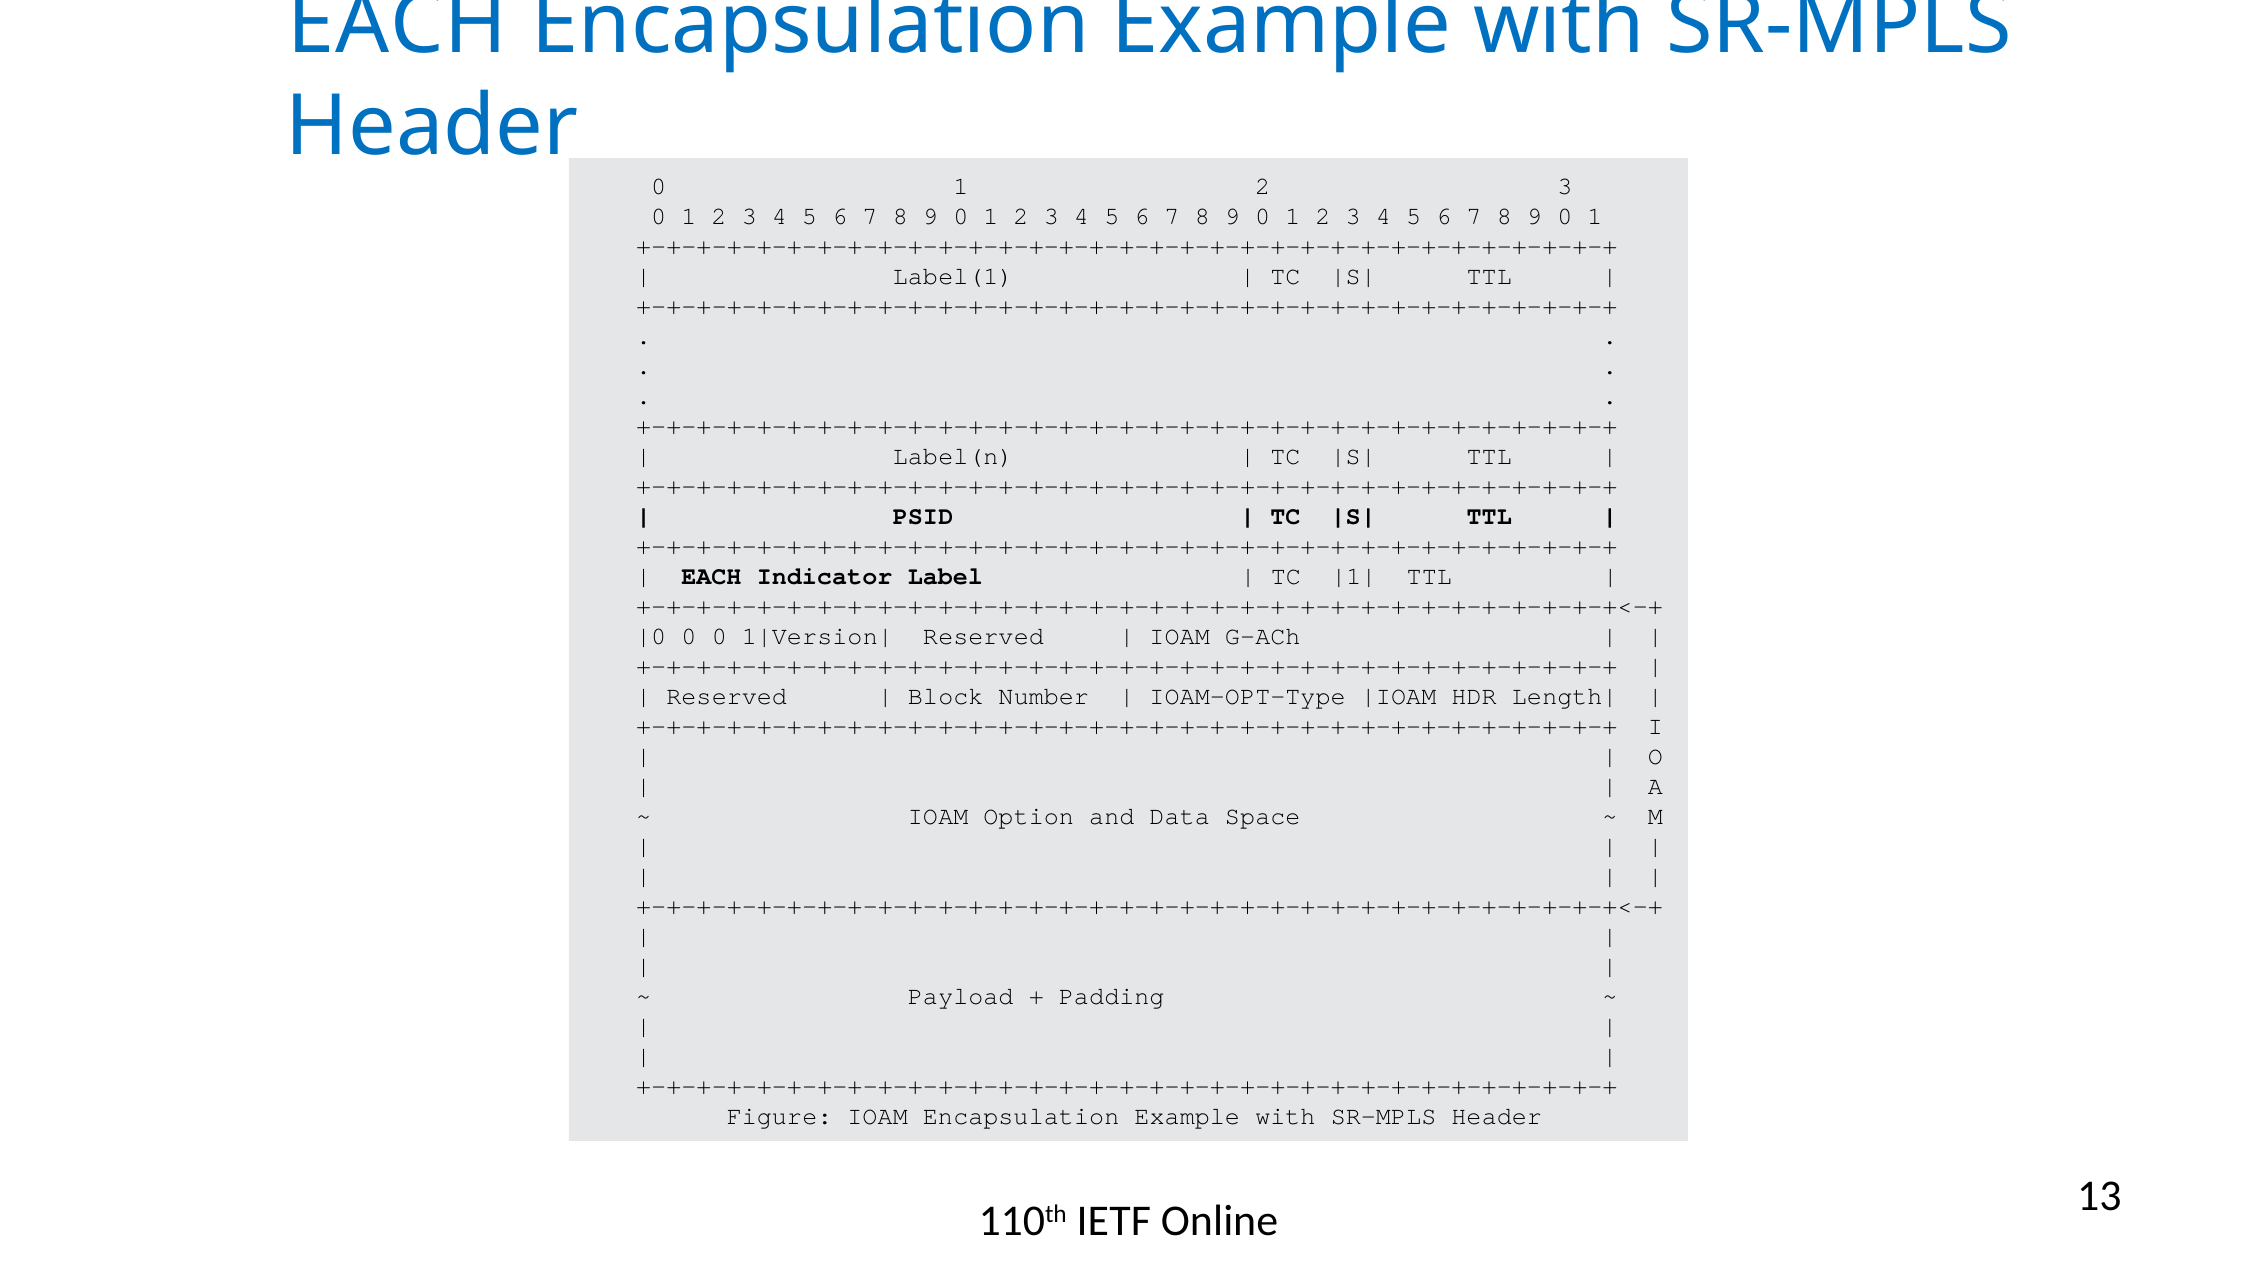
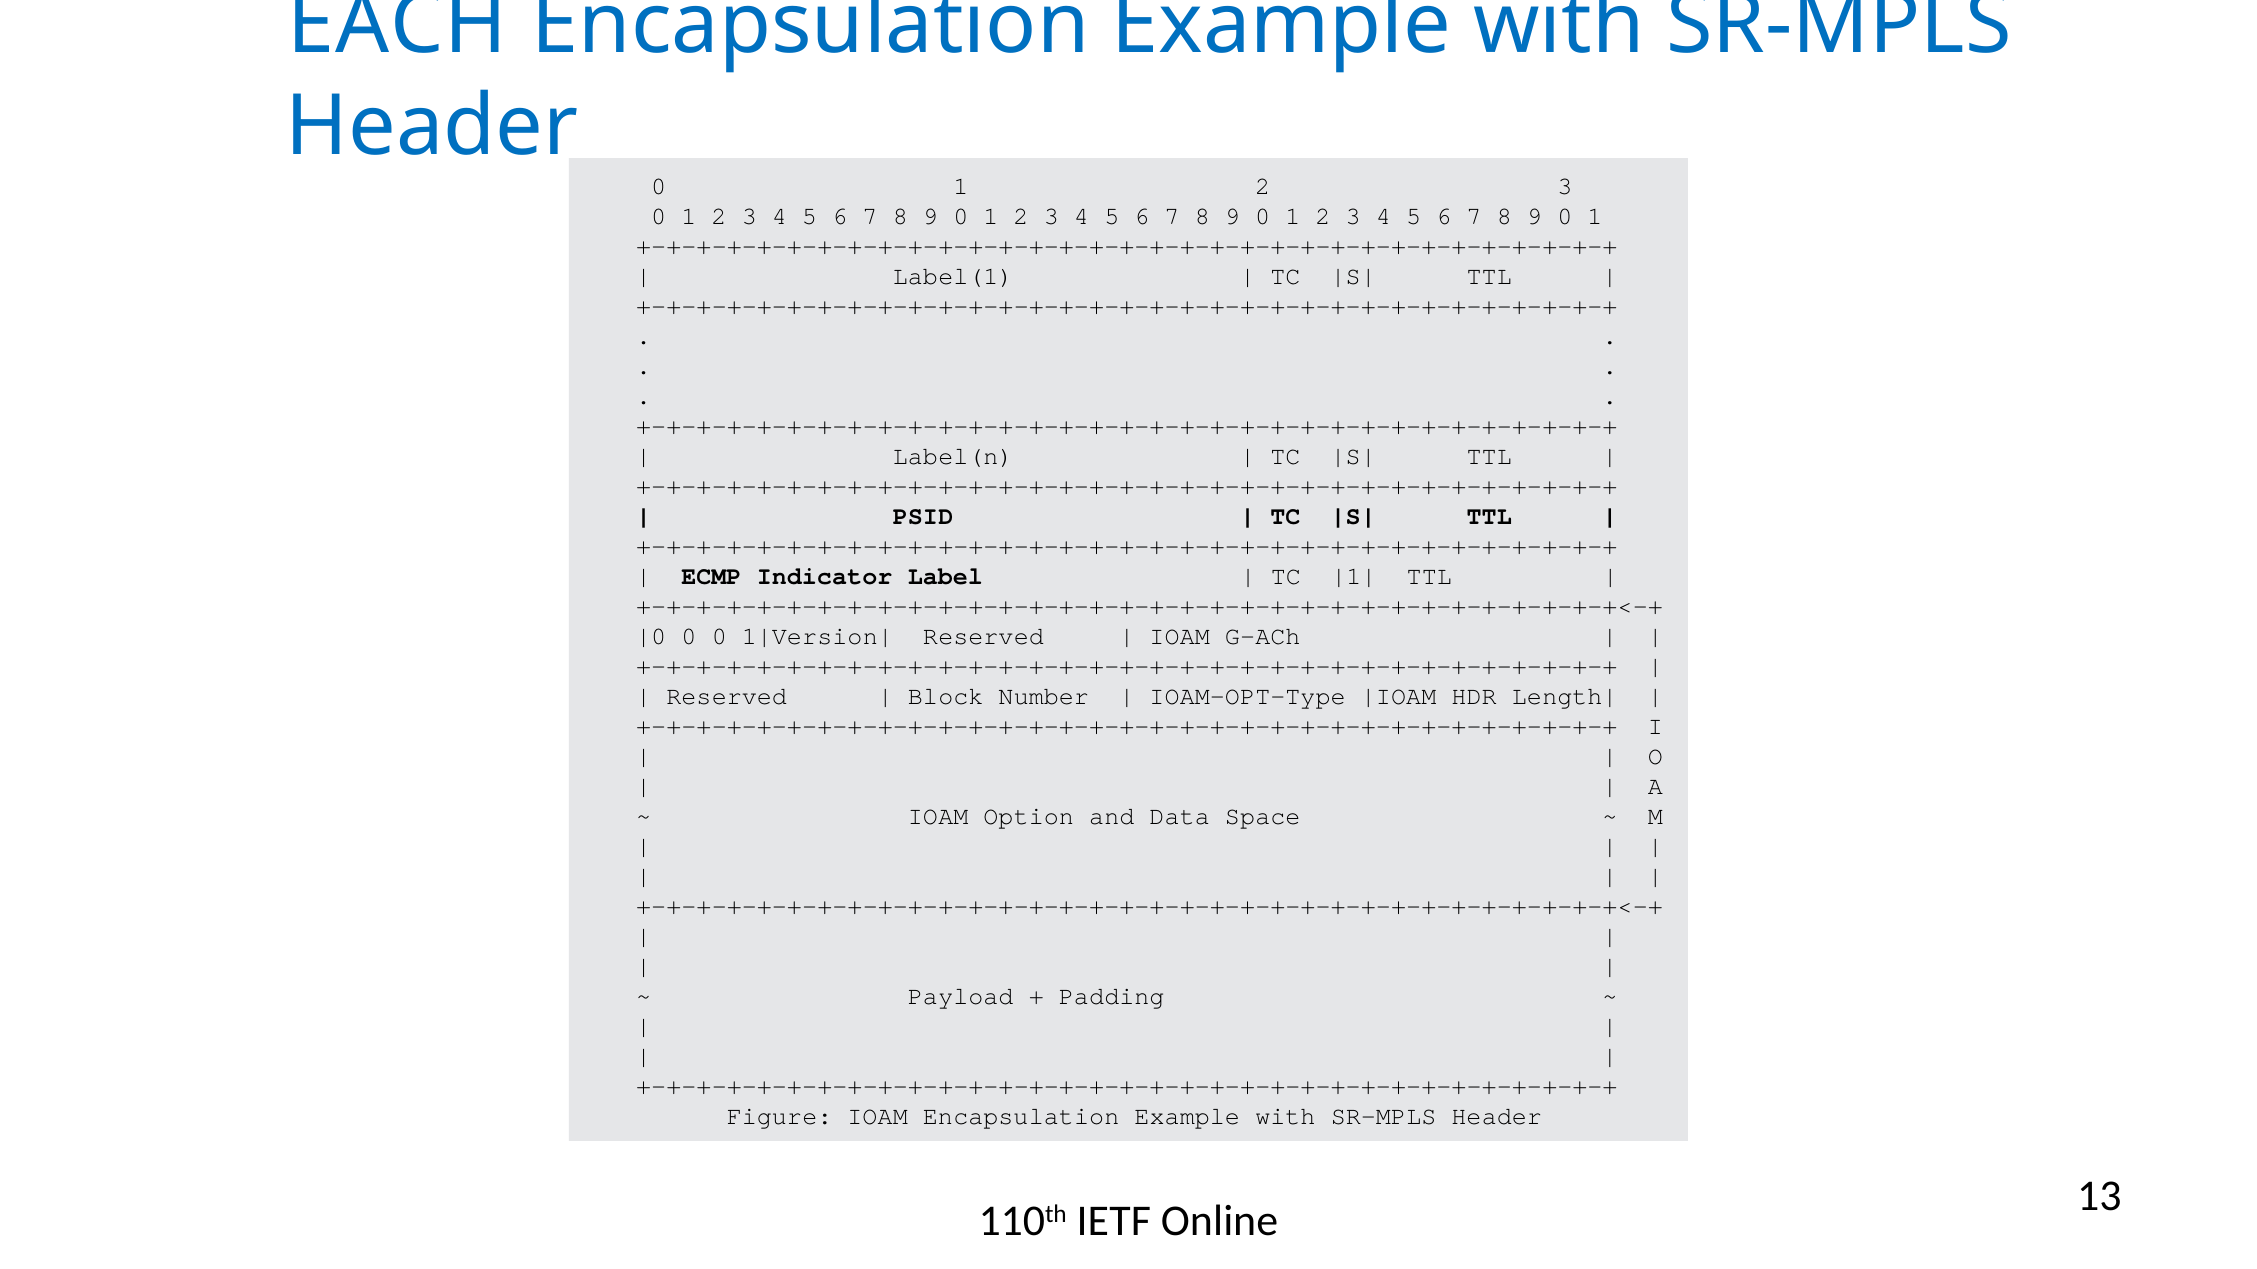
EACH: EACH -> ECMP (711, 577)
